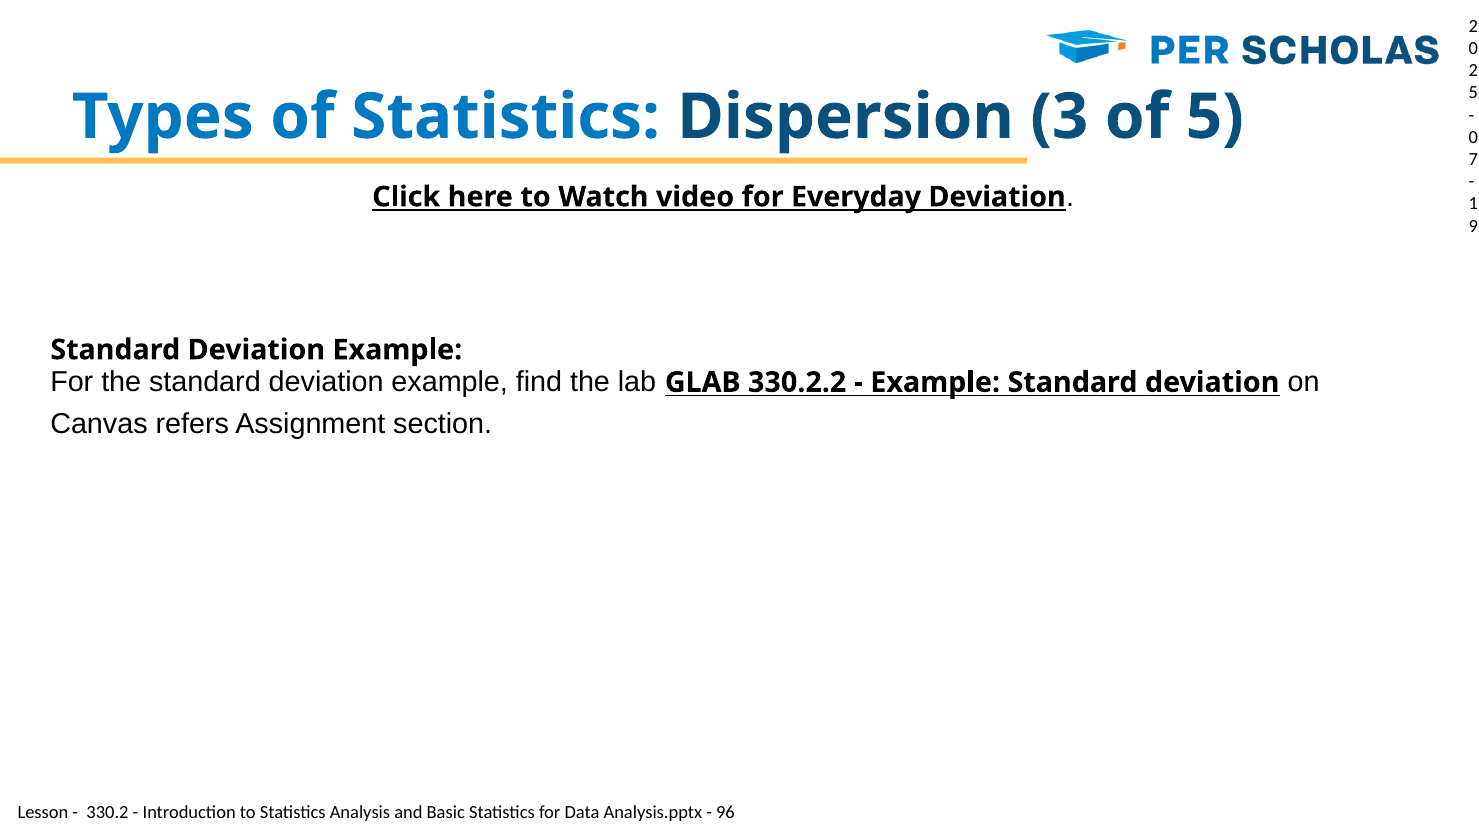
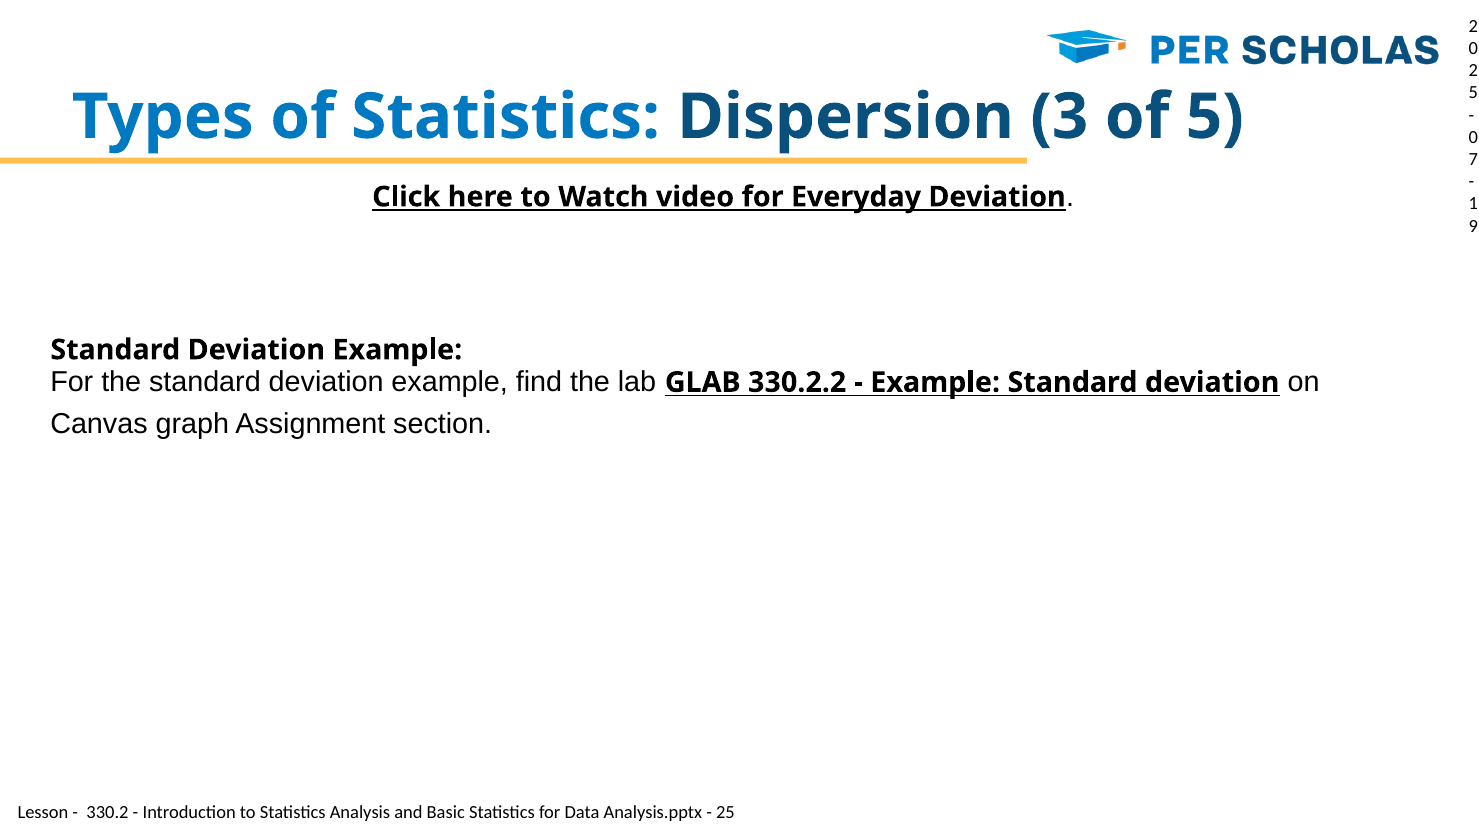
refers: refers -> graph (192, 424)
96: 96 -> 25 (725, 812)
